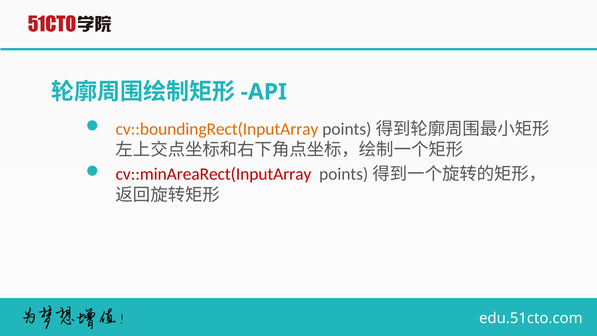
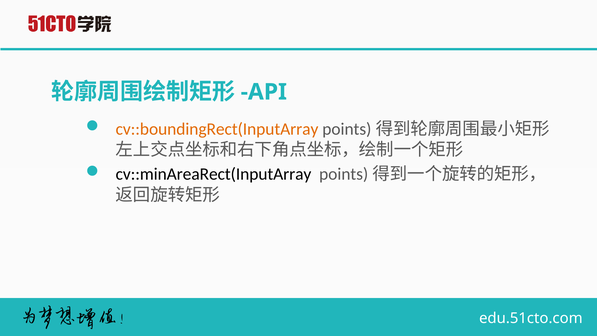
cv::minAreaRect(InputArray colour: red -> black (213, 174)
